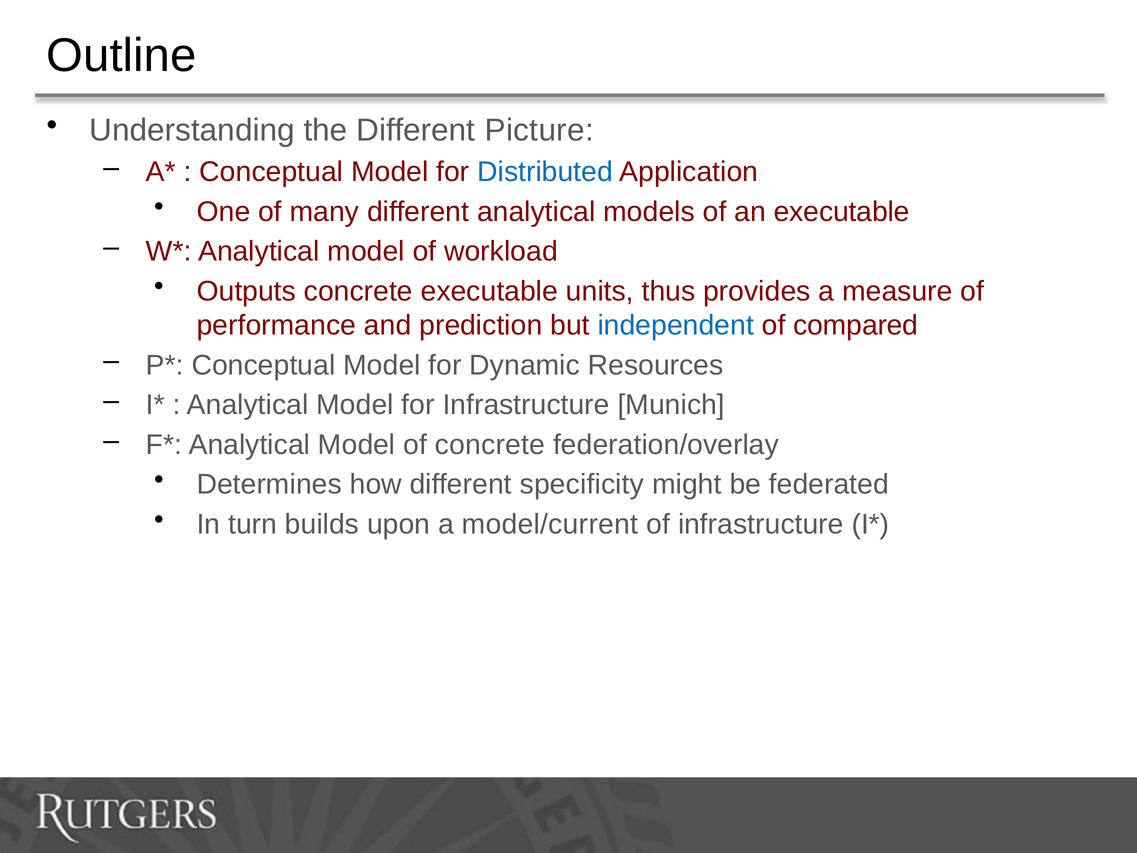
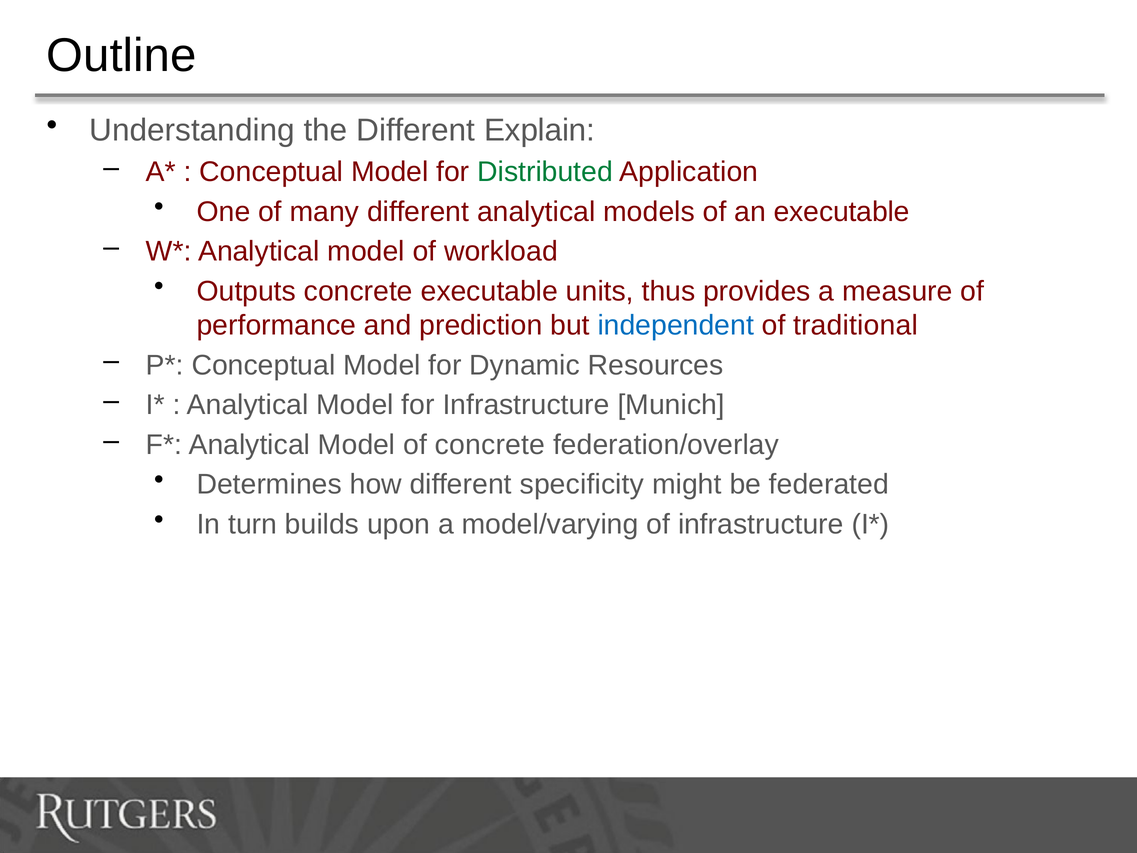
Picture: Picture -> Explain (540, 130)
Distributed colour: blue -> green (545, 172)
compared: compared -> traditional (856, 325)
model/current: model/current -> model/varying (550, 524)
